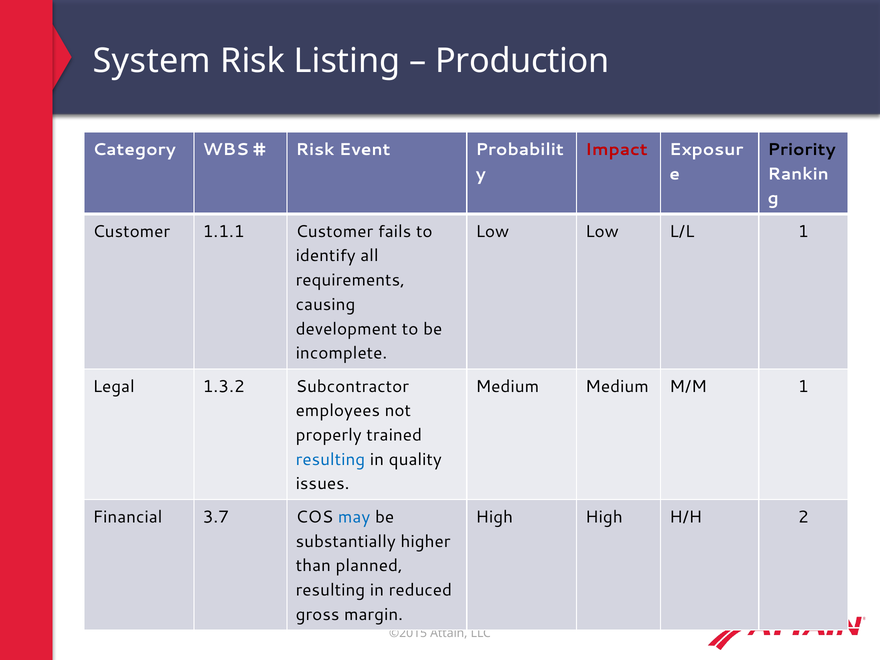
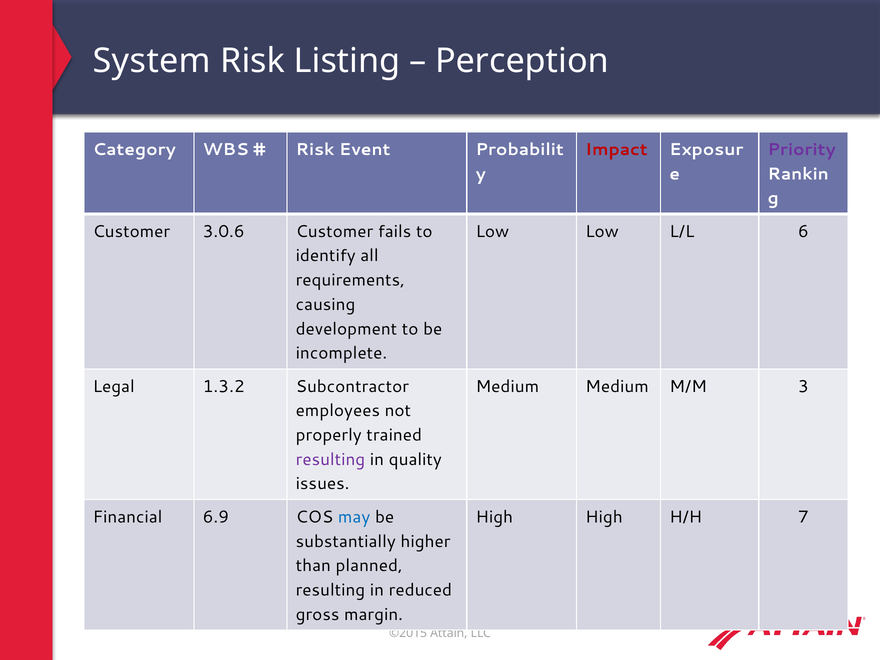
Production: Production -> Perception (522, 61)
Priority colour: black -> purple (802, 150)
1.1.1: 1.1.1 -> 3.0.6 (224, 231)
L/L 1: 1 -> 6 (803, 231)
M/M 1: 1 -> 3 (803, 386)
resulting colour: blue -> purple (330, 459)
3.7: 3.7 -> 6.9 (216, 517)
2: 2 -> 7 (803, 517)
